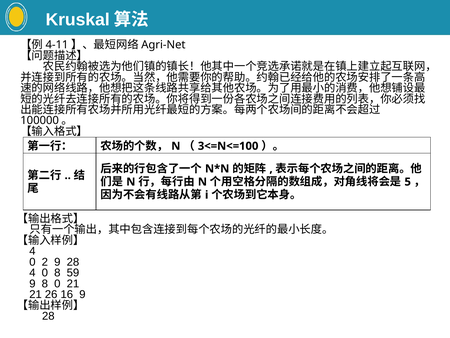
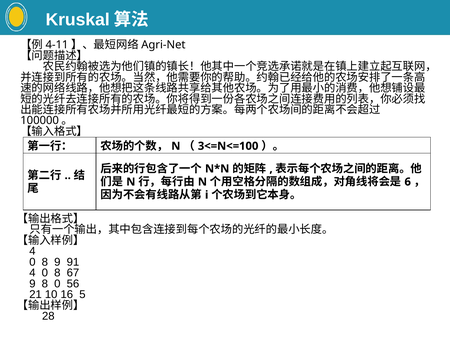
5: 5 -> 6 (408, 182)
2: 2 -> 8 (45, 262)
9 28: 28 -> 91 (73, 262)
59: 59 -> 67 (73, 272)
0 21: 21 -> 56 (73, 283)
26: 26 -> 10 (51, 294)
16 9: 9 -> 5 (82, 294)
